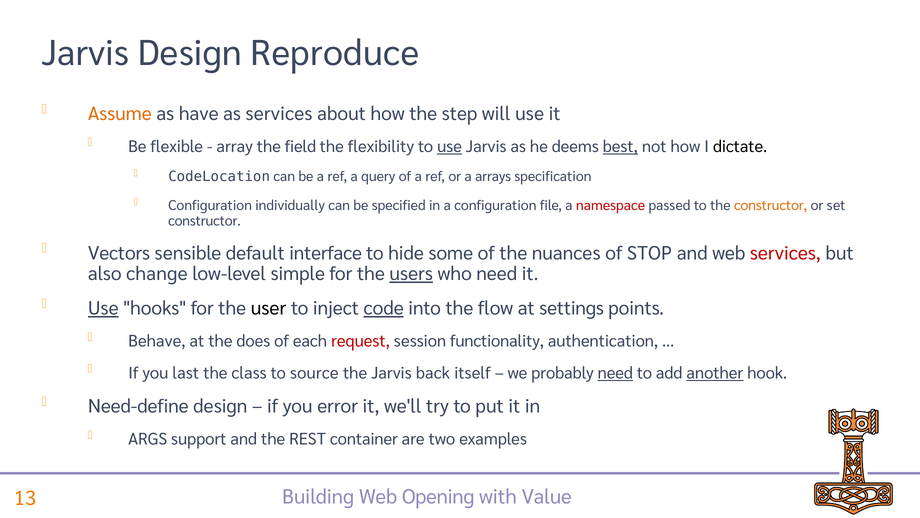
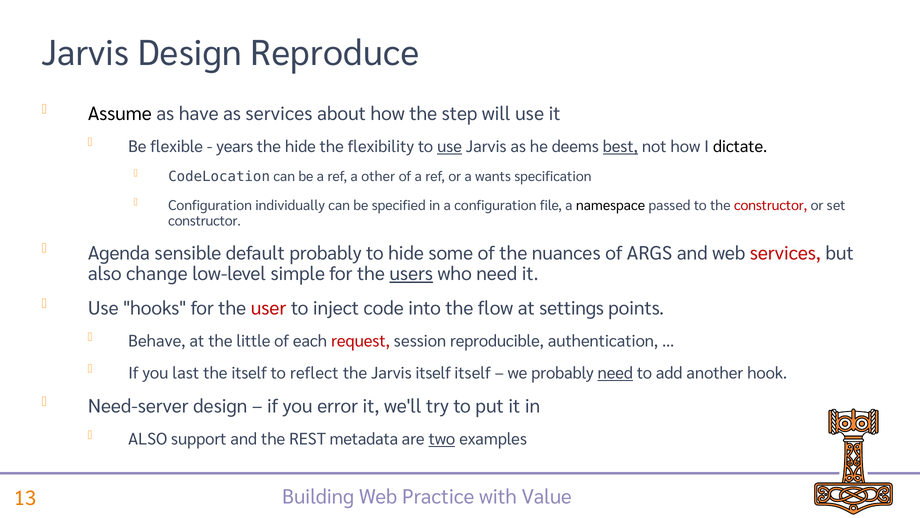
Assume colour: orange -> black (120, 114)
array: array -> years (235, 147)
the field: field -> hide (300, 147)
query: query -> other (378, 177)
arrays: arrays -> wants (493, 177)
namespace colour: red -> black (611, 206)
constructor colour: orange -> red (771, 206)
Vectors: Vectors -> Agenda (119, 253)
default interface: interface -> probably (326, 253)
STOP: STOP -> ARGS (650, 253)
Use underline: present -> none (103, 308)
user colour: black -> red (269, 308)
code underline: present -> none (384, 308)
does: does -> little (253, 341)
functionality: functionality -> reproducible (497, 341)
the class: class -> itself (249, 373)
source: source -> reflect (314, 373)
Jarvis back: back -> itself (433, 373)
another underline: present -> none (715, 373)
Need-define: Need-define -> Need-server (138, 406)
ARGS: ARGS -> ALSO (148, 439)
container: container -> metadata (364, 439)
two underline: none -> present (442, 439)
Opening: Opening -> Practice (438, 497)
